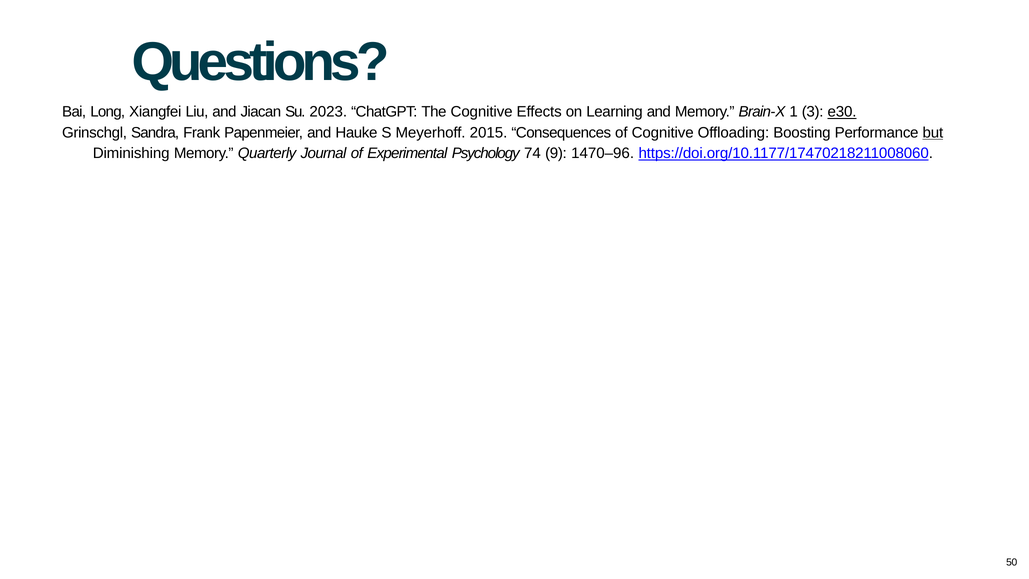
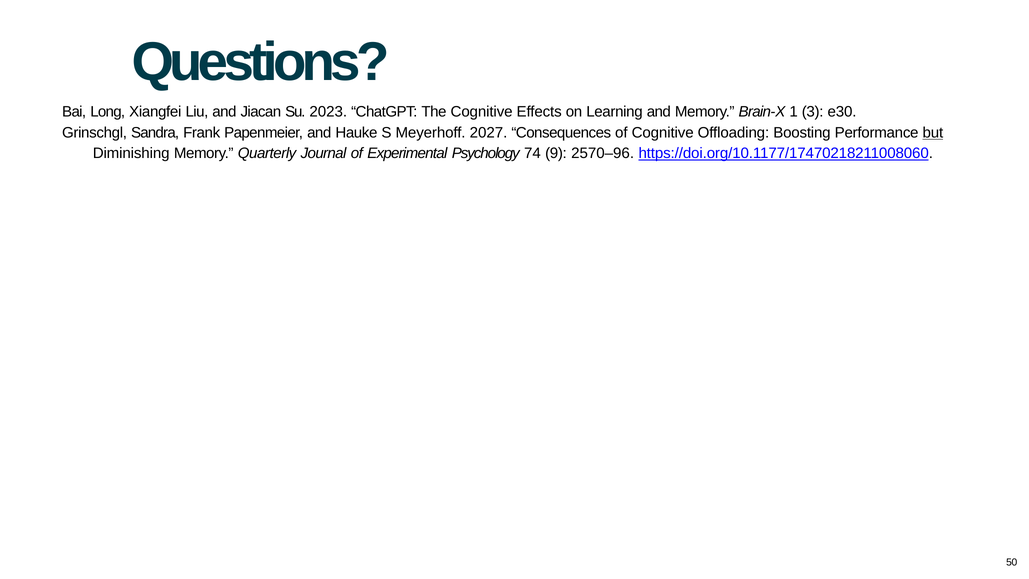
e30 underline: present -> none (842, 112)
2015: 2015 -> 2027 (488, 133)
1470–96: 1470–96 -> 2570–96 (603, 153)
